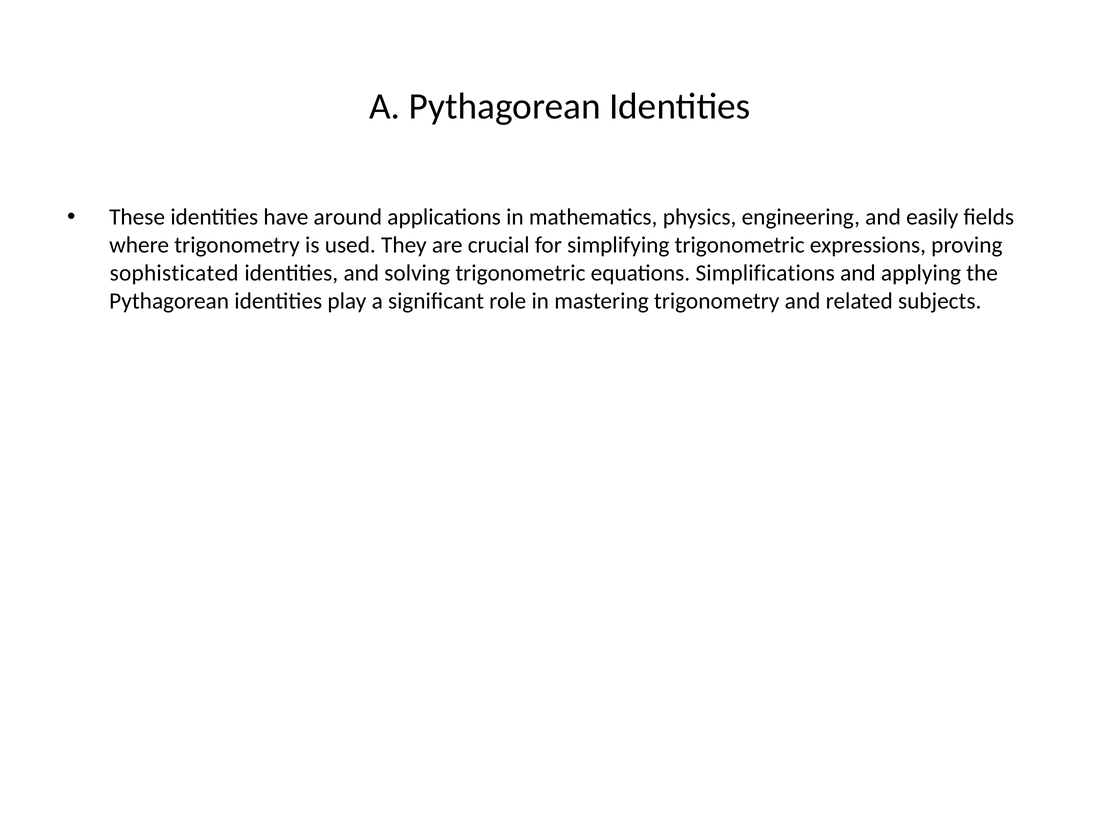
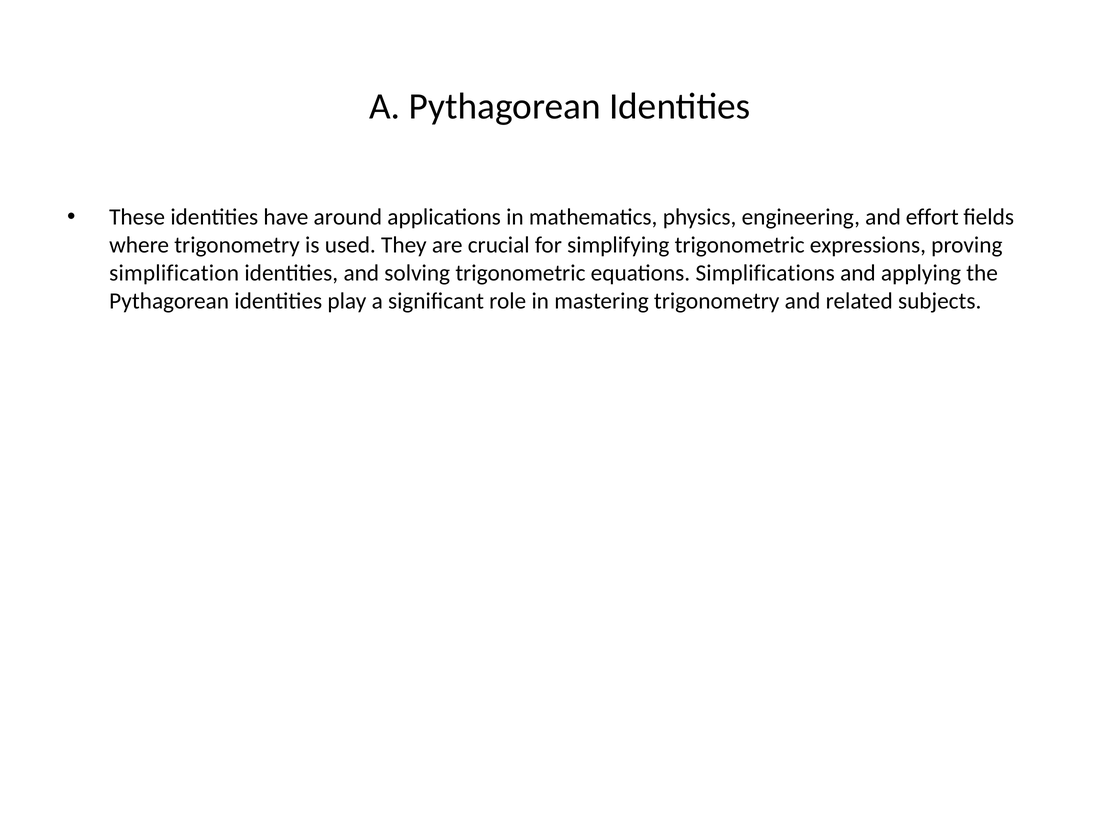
easily: easily -> effort (932, 217)
sophisticated: sophisticated -> simplification (174, 273)
